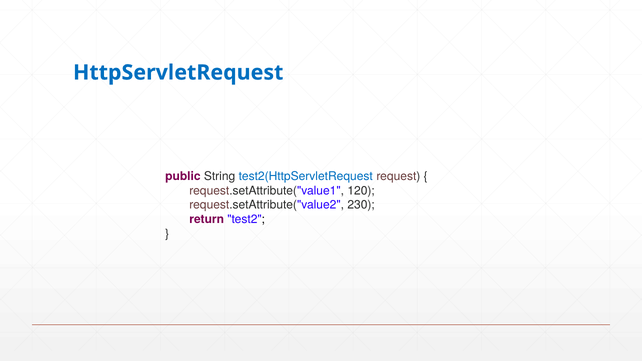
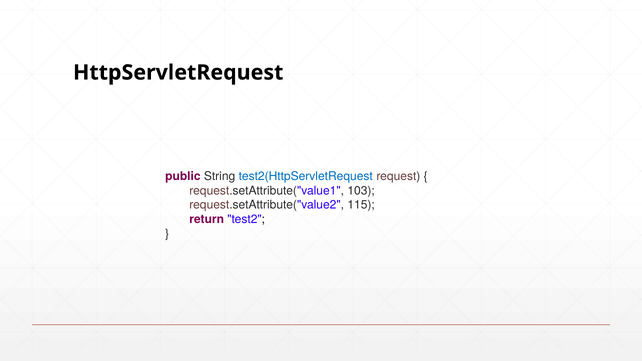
HttpServletRequest colour: blue -> black (178, 73)
120: 120 -> 103 (361, 191)
230: 230 -> 115 (361, 205)
